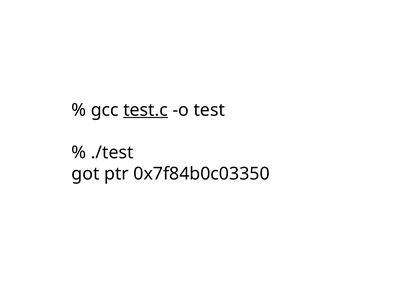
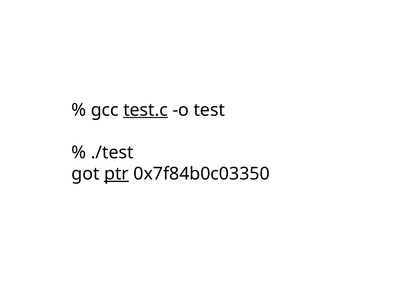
ptr underline: none -> present (116, 174)
